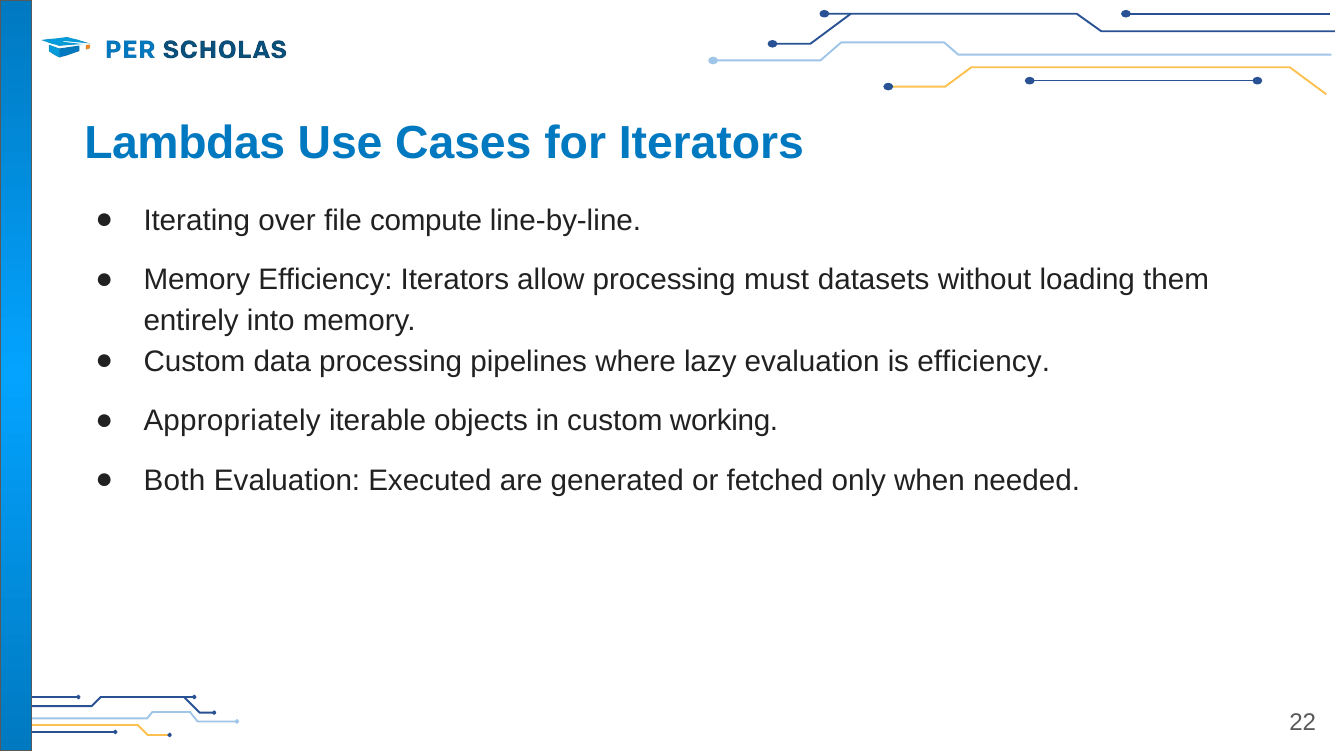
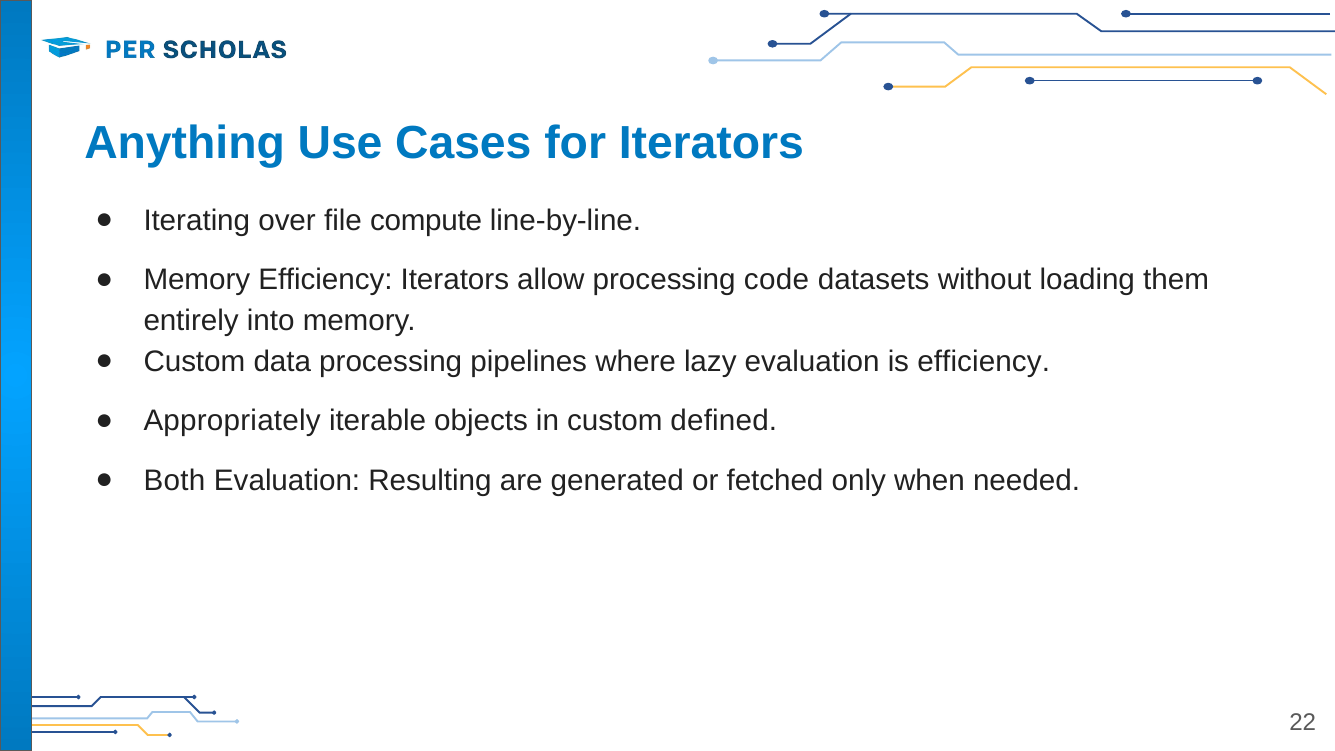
Lambdas: Lambdas -> Anything (185, 144)
must: must -> code (777, 280)
working: working -> defined (724, 421)
Executed: Executed -> Resulting (430, 480)
